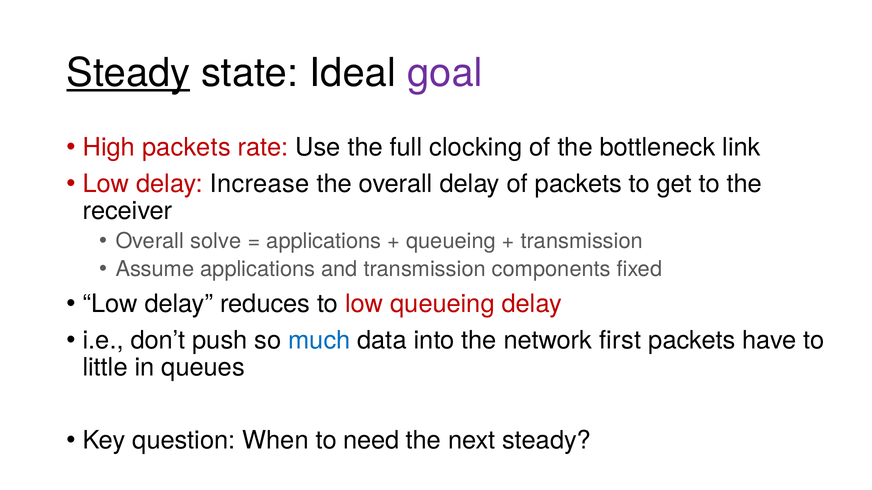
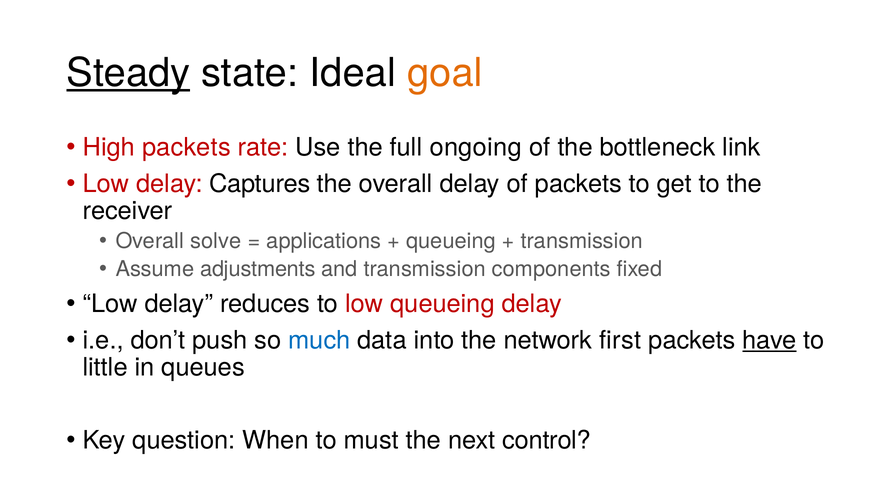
goal colour: purple -> orange (445, 73)
clocking: clocking -> ongoing (476, 147)
Increase: Increase -> Captures (260, 184)
Assume applications: applications -> adjustments (258, 269)
have underline: none -> present (769, 340)
need: need -> must (371, 441)
next steady: steady -> control (547, 441)
